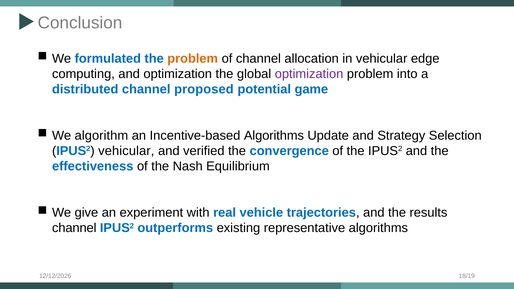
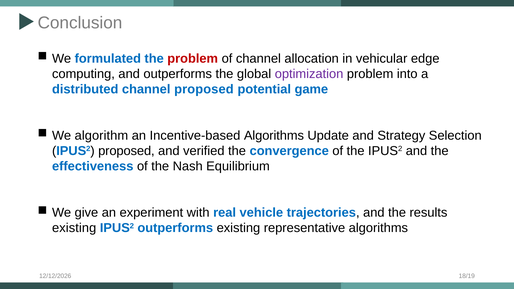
problem colour: orange -> red (193, 58)
and optimization: optimization -> outperforms (178, 74)
IPUS2 vehicular: vehicular -> proposed (126, 151)
channel: channel -> existing (74, 228)
